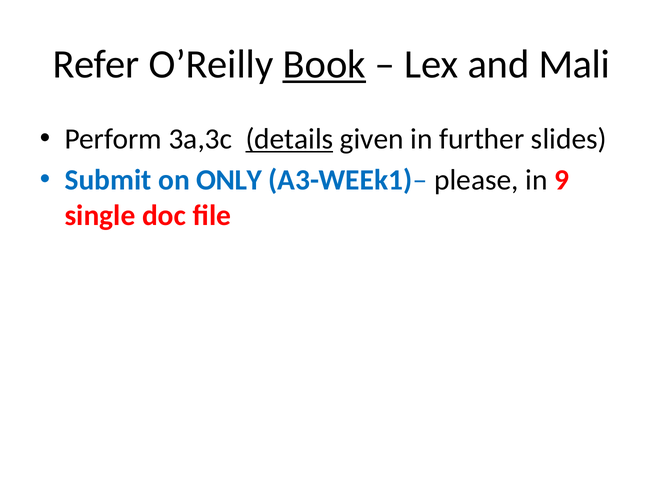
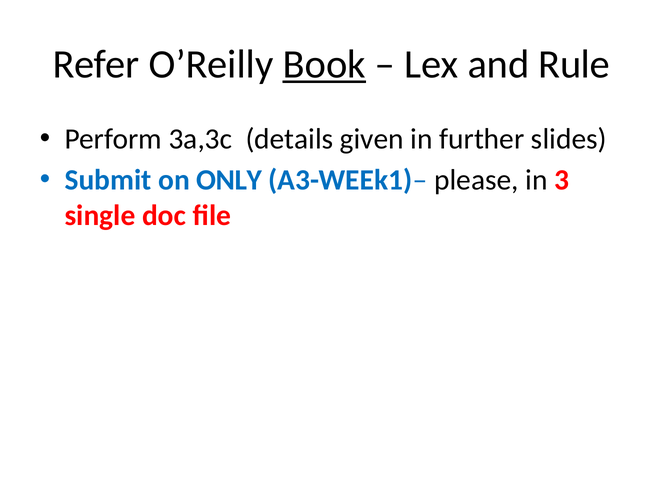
Mali: Mali -> Rule (574, 64)
details underline: present -> none (289, 139)
9: 9 -> 3 (562, 180)
